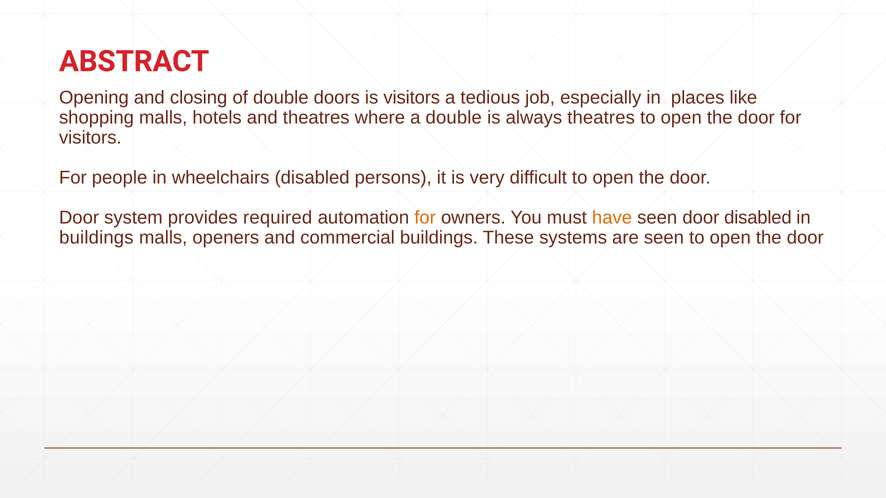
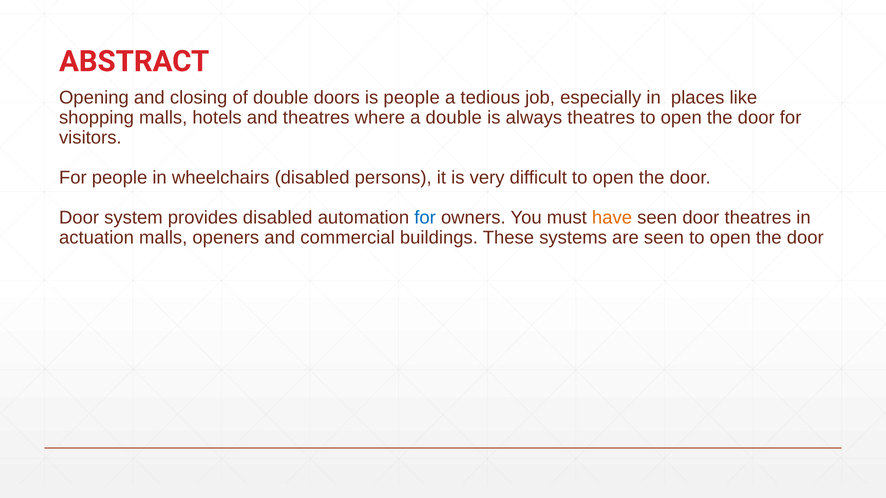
is visitors: visitors -> people (412, 98)
provides required: required -> disabled (278, 218)
for colour: orange -> blue (425, 218)
door disabled: disabled -> theatres (758, 218)
buildings: buildings -> actuation (96, 238)
